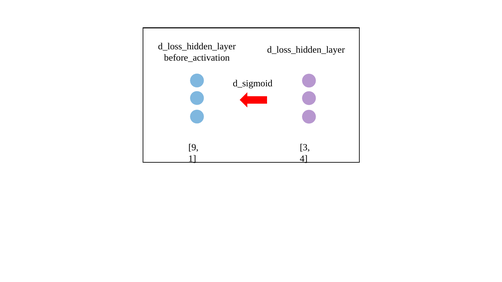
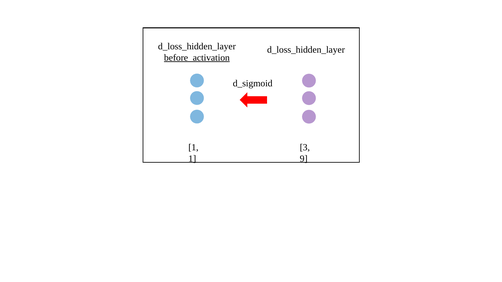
before_activation underline: none -> present (197, 58)
9: 9 -> 1 (193, 148)
4: 4 -> 9 (304, 159)
